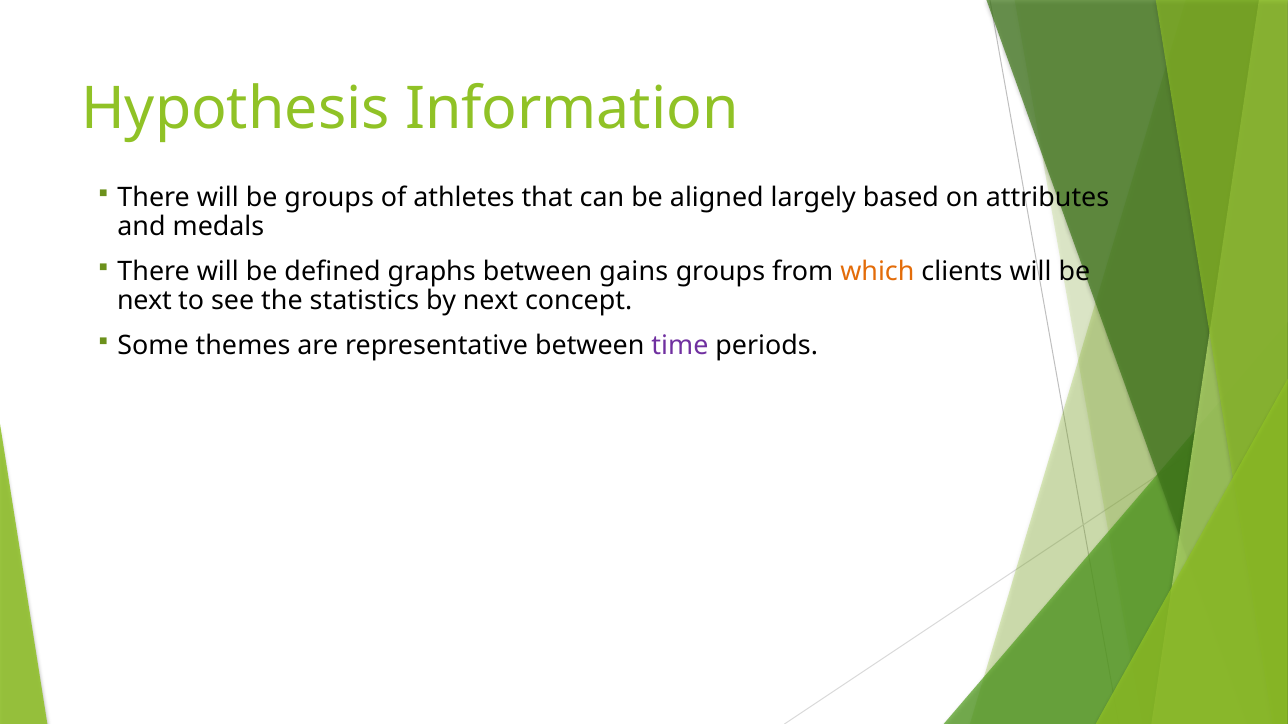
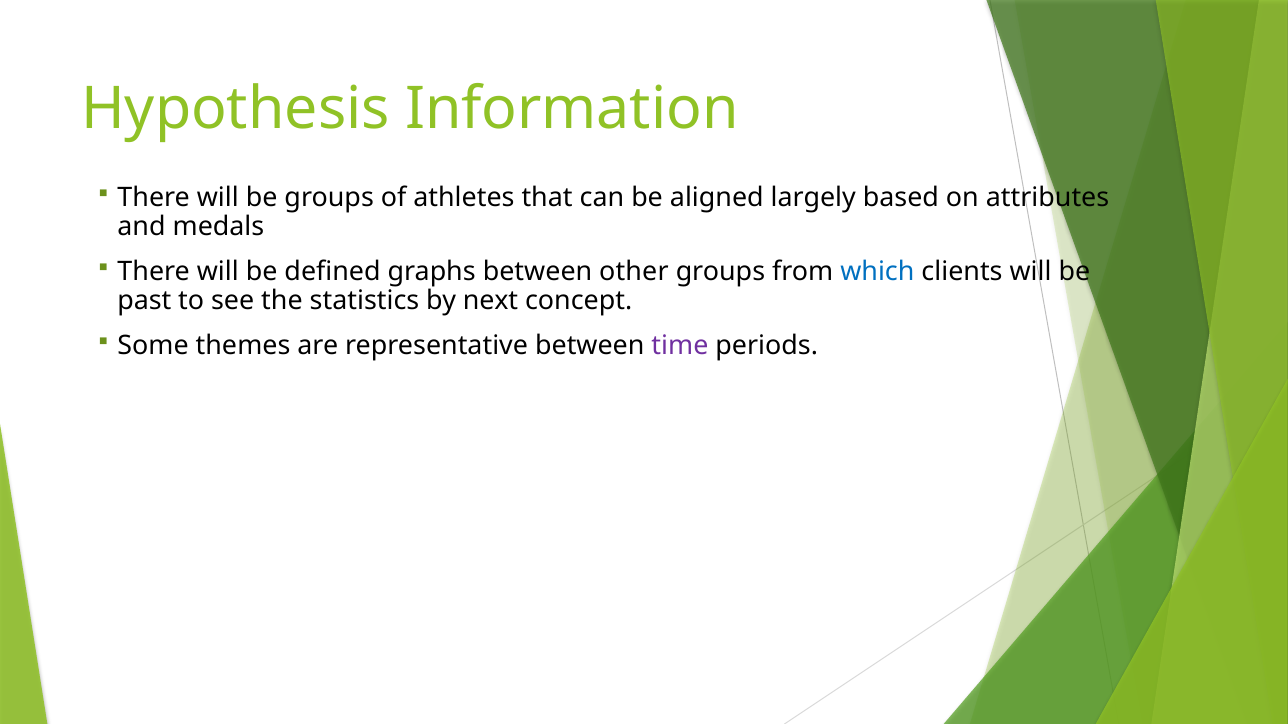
gains: gains -> other (634, 272)
which colour: orange -> blue (877, 272)
next: next -> past (144, 301)
